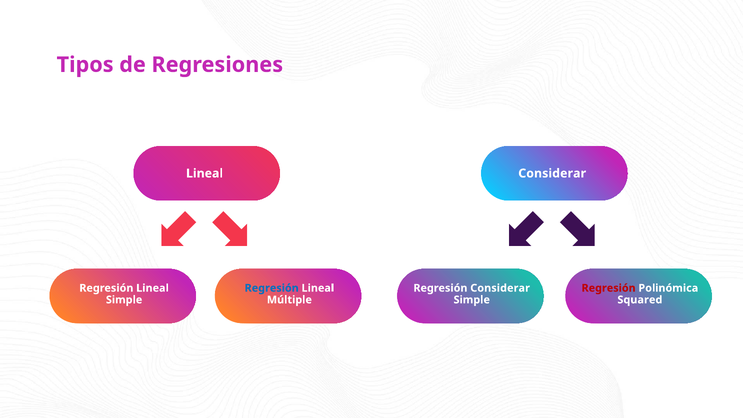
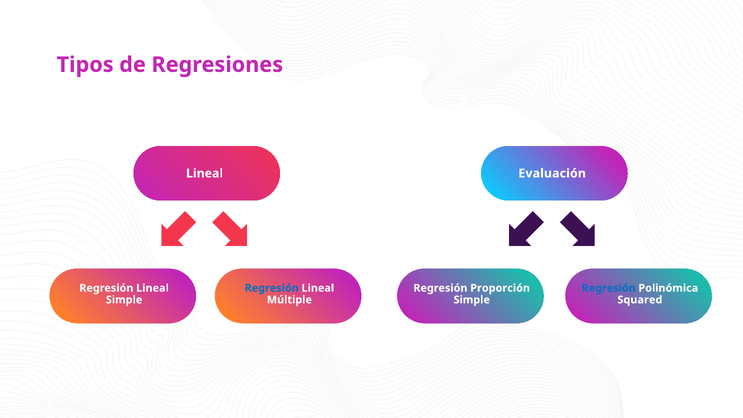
Considerar: Considerar -> Evaluación (552, 173)
Regresión Considerar: Considerar -> Proporción (500, 288)
Regresión colour: red -> blue (609, 288)
